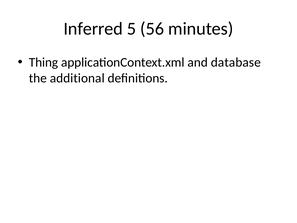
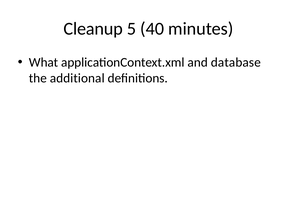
Inferred: Inferred -> Cleanup (93, 29)
56: 56 -> 40 (152, 29)
Thing: Thing -> What (44, 62)
